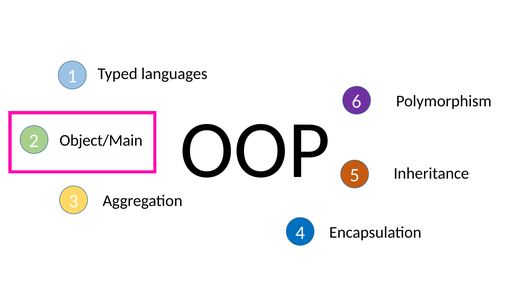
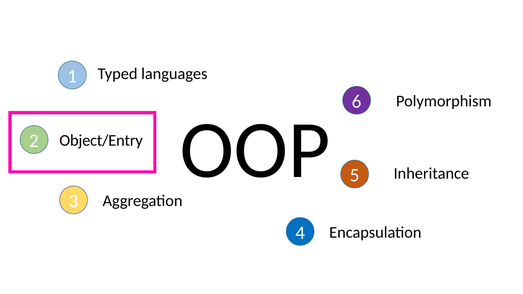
Object/Main: Object/Main -> Object/Entry (101, 141)
